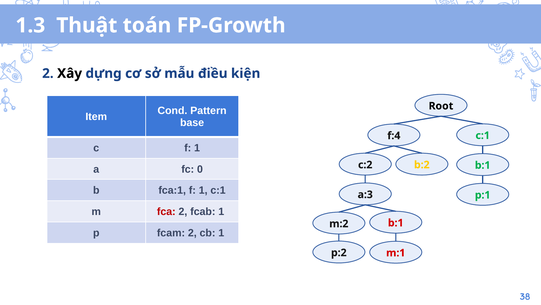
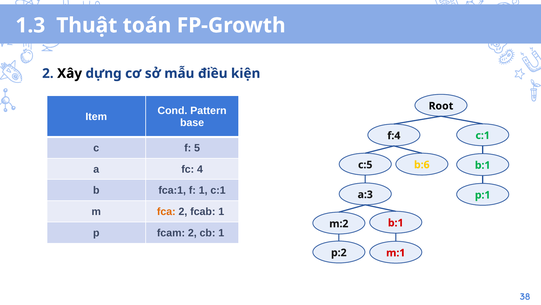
c f 1: 1 -> 5 (197, 148)
c:2: c:2 -> c:5 (365, 164)
b:2: b:2 -> b:6 (422, 164)
0: 0 -> 4 (200, 169)
fca colour: red -> orange (166, 211)
